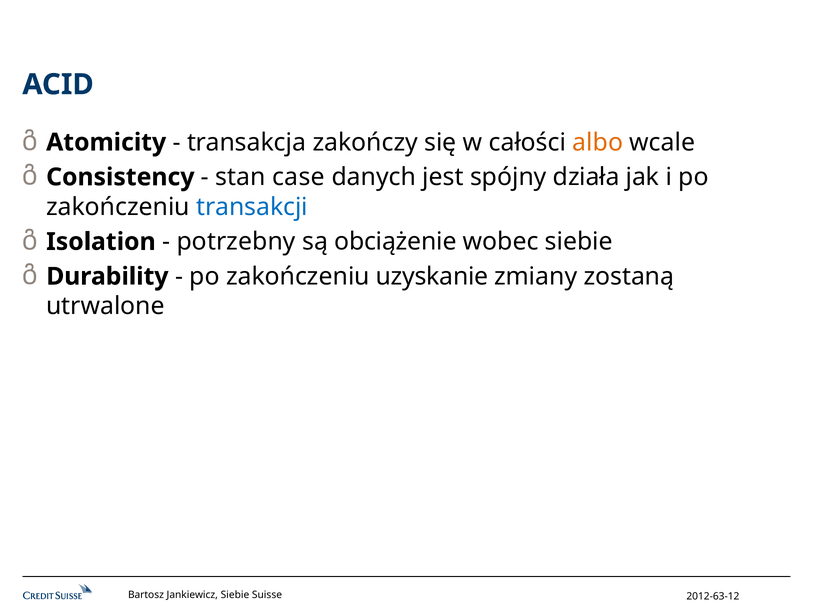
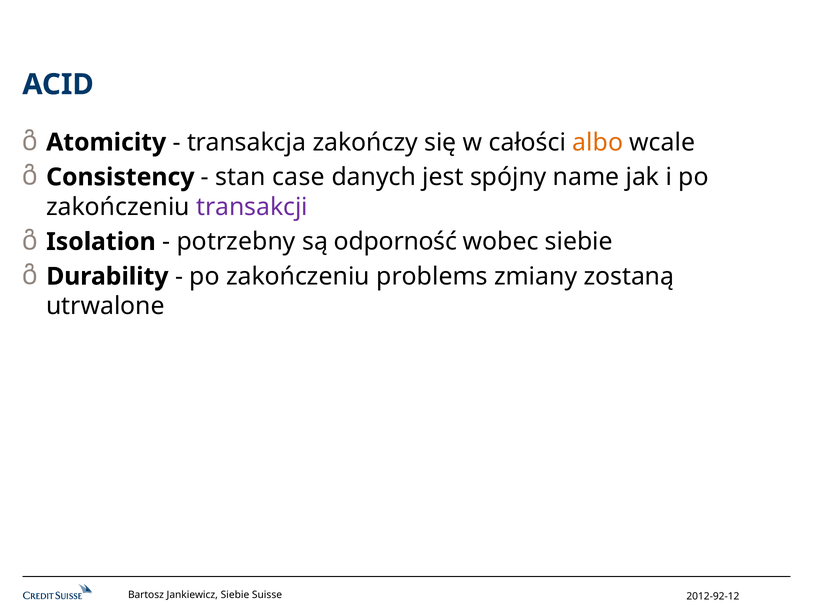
działa: działa -> name (586, 177)
transakcji colour: blue -> purple (252, 207)
obciążenie: obciążenie -> odporność (396, 242)
uzyskanie: uzyskanie -> problems (432, 276)
2012-63-12: 2012-63-12 -> 2012-92-12 (713, 596)
